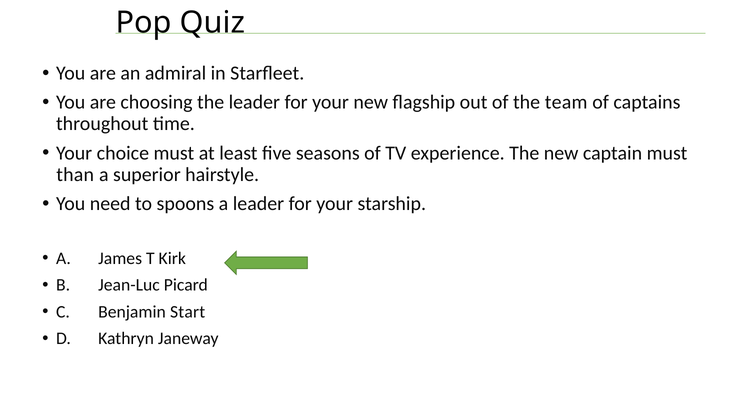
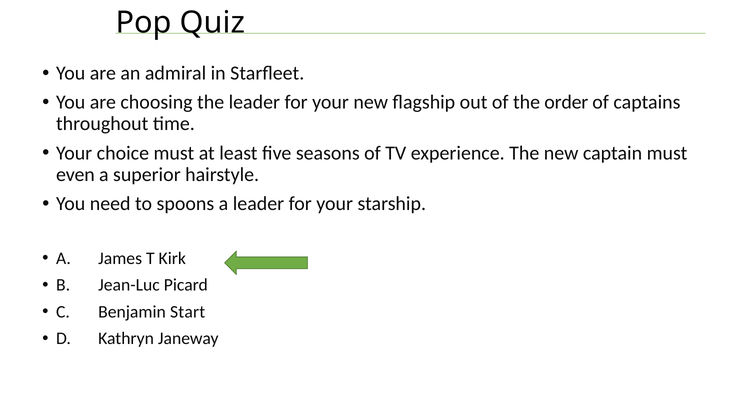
team: team -> order (566, 102)
than: than -> even (75, 175)
